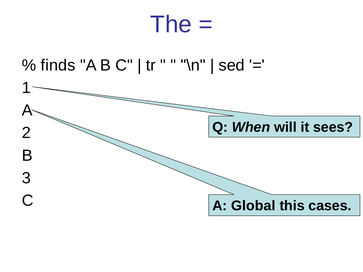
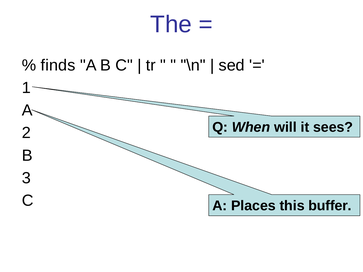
Global: Global -> Places (253, 206)
cases: cases -> buffer (330, 206)
